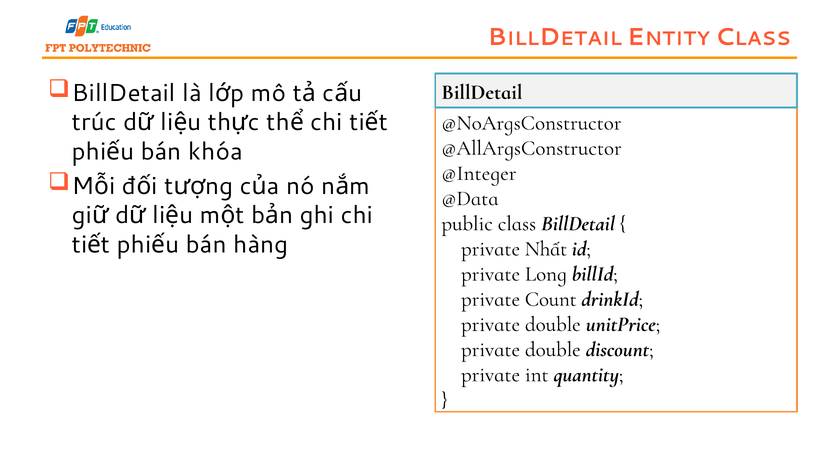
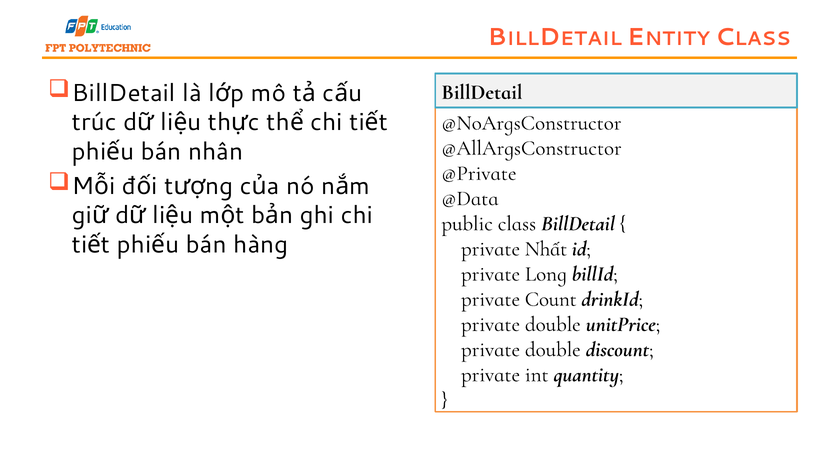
khóa: khóa -> nhân (216, 152)
@Integer: @Integer -> @Private (479, 173)
